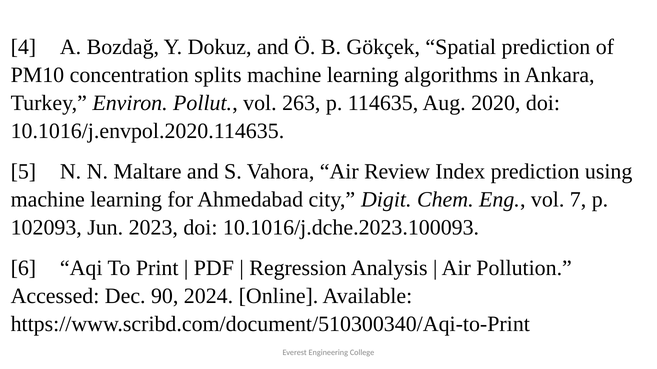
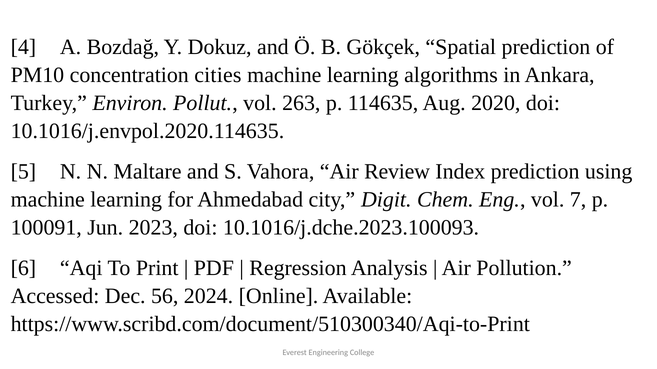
splits: splits -> cities (218, 75)
102093: 102093 -> 100091 (46, 228)
90: 90 -> 56 (165, 297)
